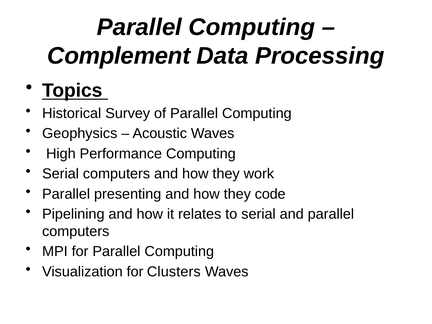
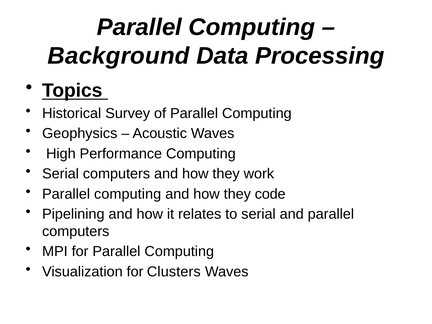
Complement: Complement -> Background (119, 56)
presenting: presenting -> computing (128, 194)
